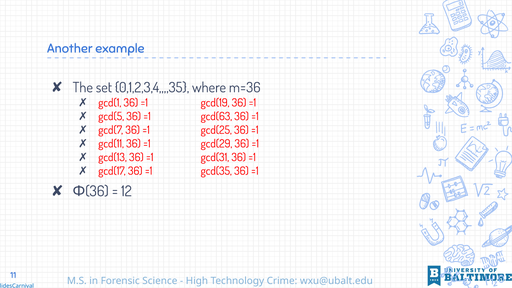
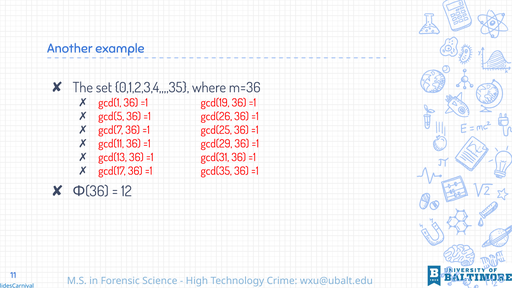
gcd(63: gcd(63 -> gcd(26 (216, 116)
